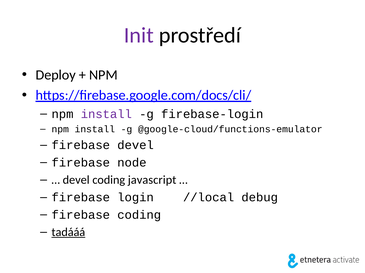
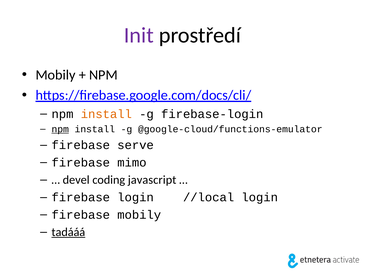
Deploy: Deploy -> Mobily (56, 75)
install colour: purple -> orange (106, 114)
npm underline: none -> present (60, 129)
firebase devel: devel -> serve (136, 146)
node: node -> mimo (132, 163)
//local debug: debug -> login (260, 198)
firebase coding: coding -> mobily (139, 215)
